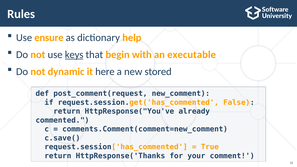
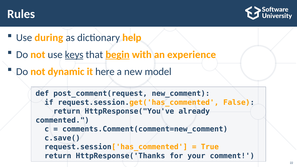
ensure: ensure -> during (49, 38)
begin underline: none -> present (118, 55)
executable: executable -> experience (192, 55)
stored: stored -> model (158, 72)
